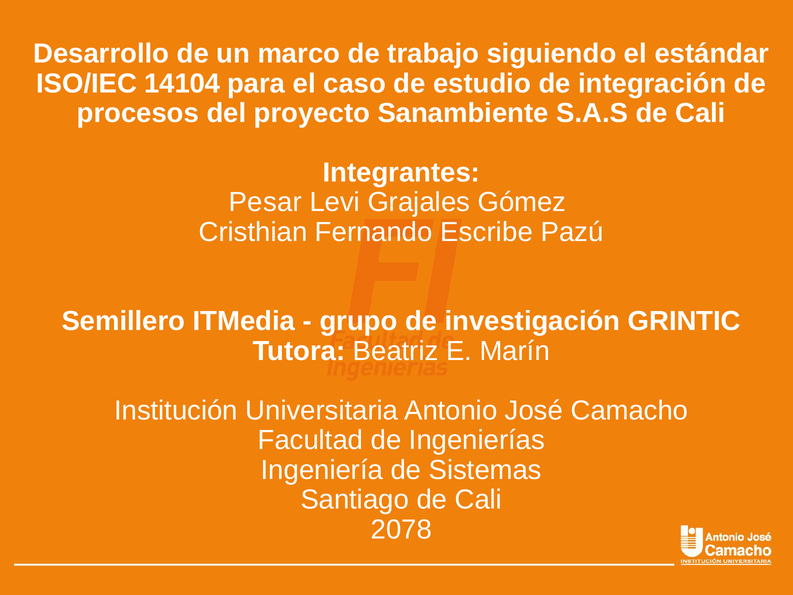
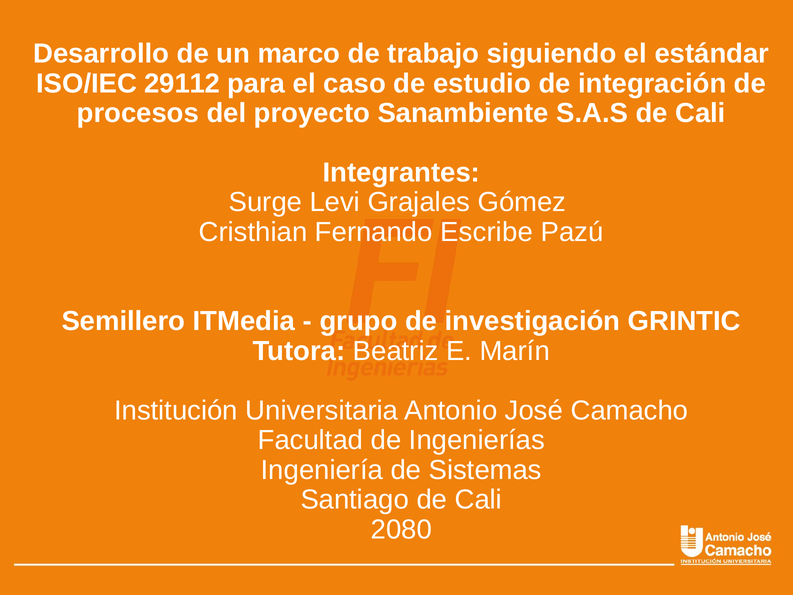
14104: 14104 -> 29112 (182, 83)
Pesar: Pesar -> Surge (265, 202)
2078: 2078 -> 2080 (401, 529)
